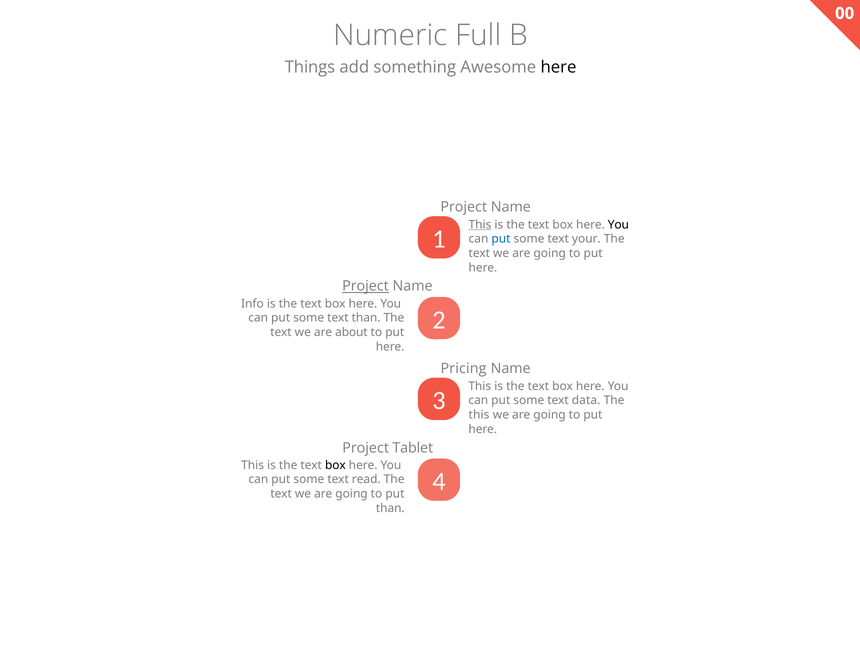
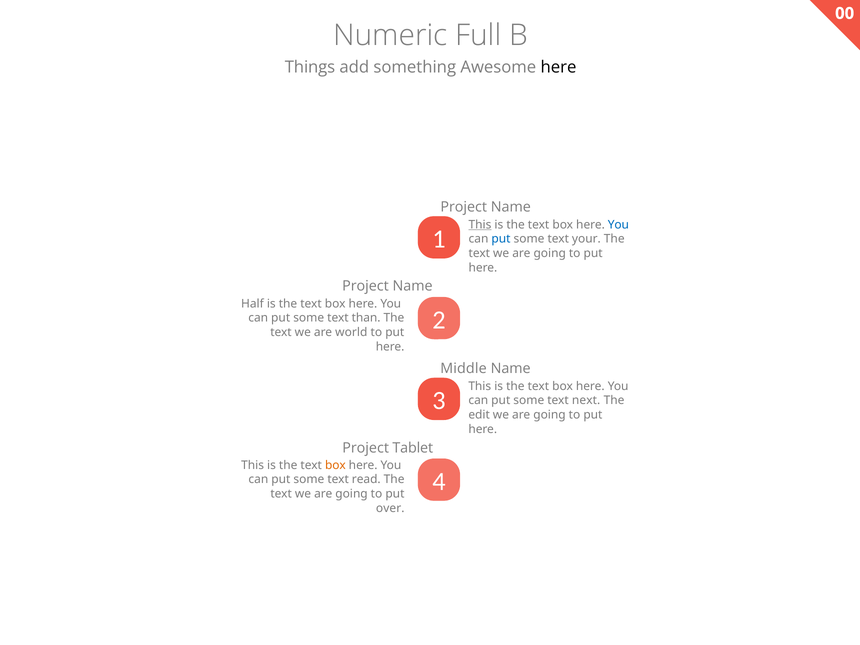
You colour: black -> blue (618, 225)
Project underline: present -> none (365, 286)
Info: Info -> Half (252, 304)
about: about -> world (351, 332)
Pricing: Pricing -> Middle (464, 369)
data: data -> next (586, 400)
this: this -> edit (479, 415)
box colour: black -> orange (335, 465)
than: than -> over (390, 508)
